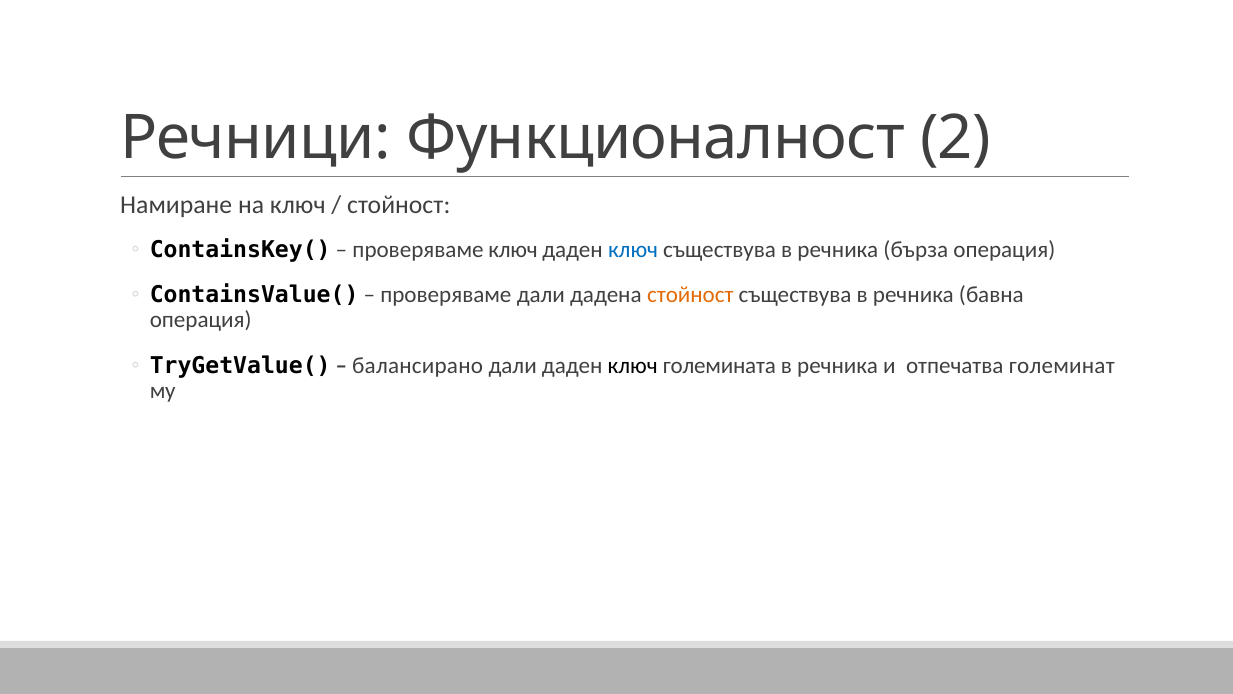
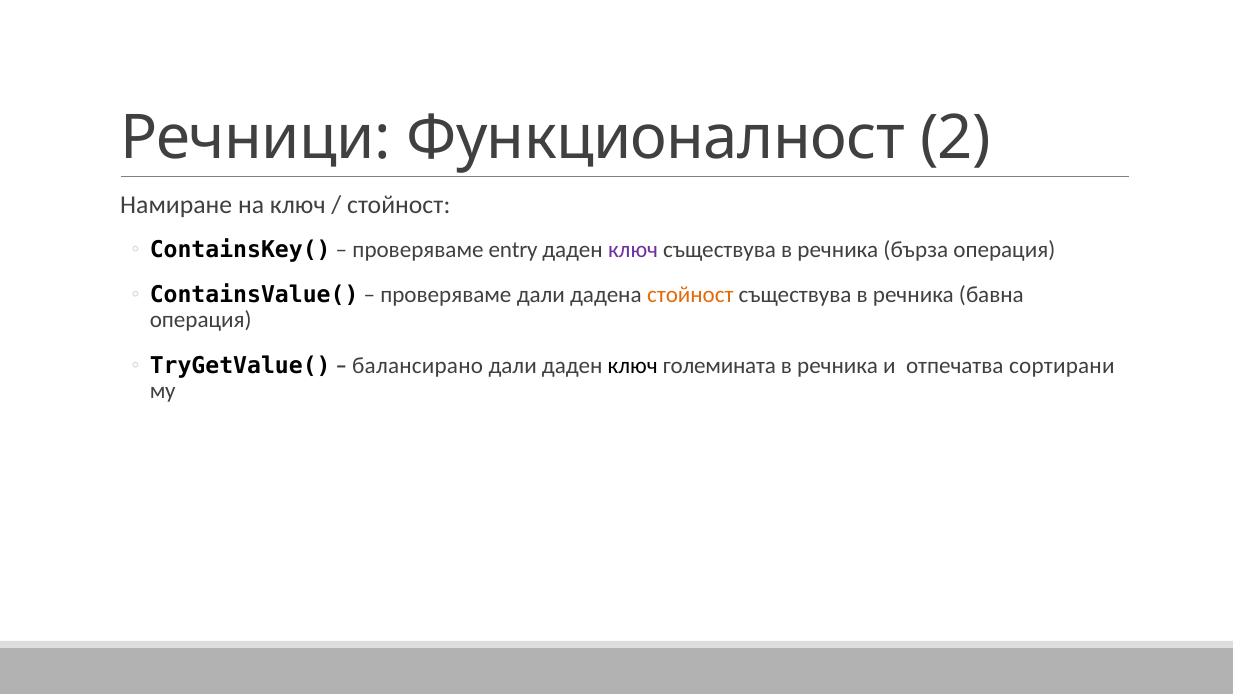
проверяваме ключ: ключ -> entry (513, 249)
ключ colour: blue -> purple (633, 249)
големинат: големинат -> сортирани (1062, 365)
